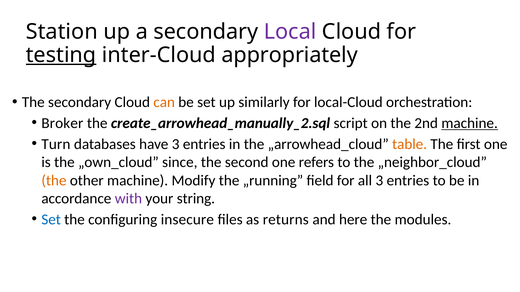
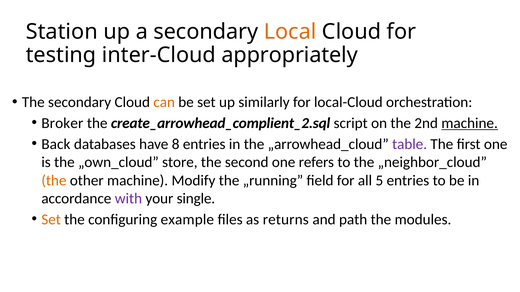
Local colour: purple -> orange (290, 32)
testing underline: present -> none (61, 55)
create_arrowhead_manually_2.sql: create_arrowhead_manually_2.sql -> create_arrowhead_complient_2.sql (221, 123)
Turn: Turn -> Back (56, 144)
have 3: 3 -> 8 (176, 144)
table colour: orange -> purple (410, 144)
since: since -> store (180, 162)
all 3: 3 -> 5 (379, 181)
string: string -> single (196, 199)
Set colour: blue -> orange (51, 220)
insecure: insecure -> example (187, 220)
here: here -> path (353, 220)
